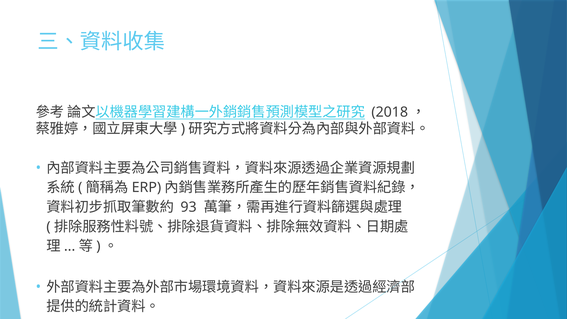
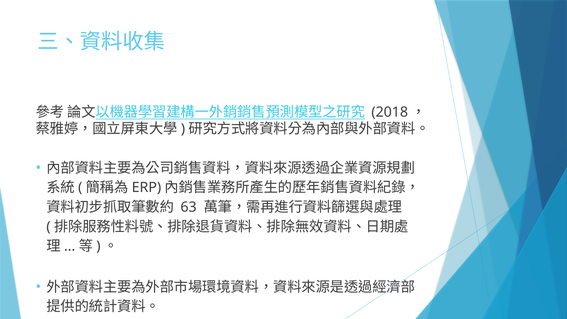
93: 93 -> 63 (189, 207)
